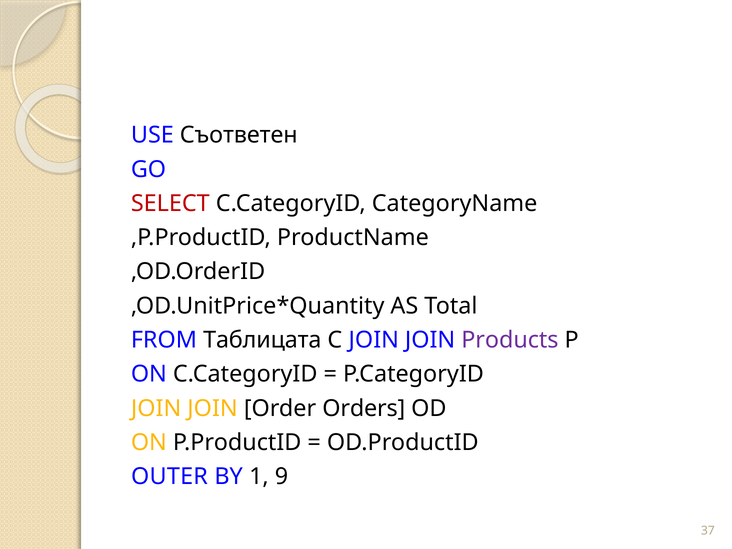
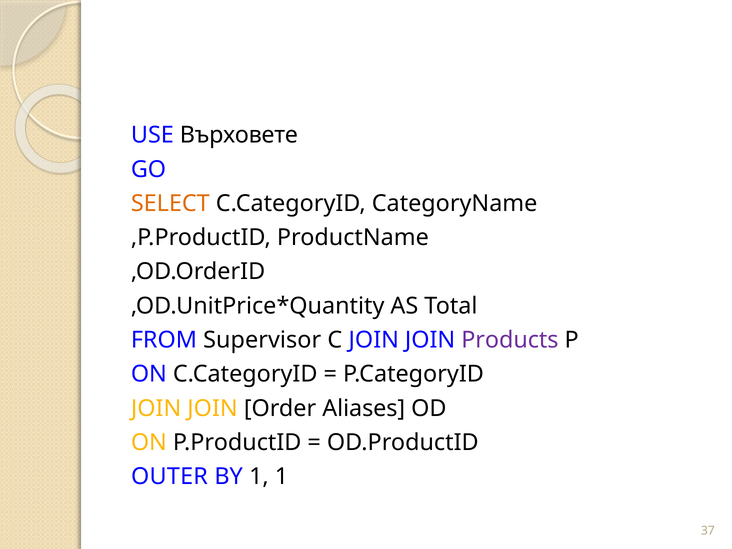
Съответен: Съответен -> Върховете (239, 135)
SELECT colour: red -> orange (170, 203)
Таблицата: Таблицата -> Supervisor (262, 340)
Orders: Orders -> Aliases (364, 408)
1 9: 9 -> 1 (282, 477)
